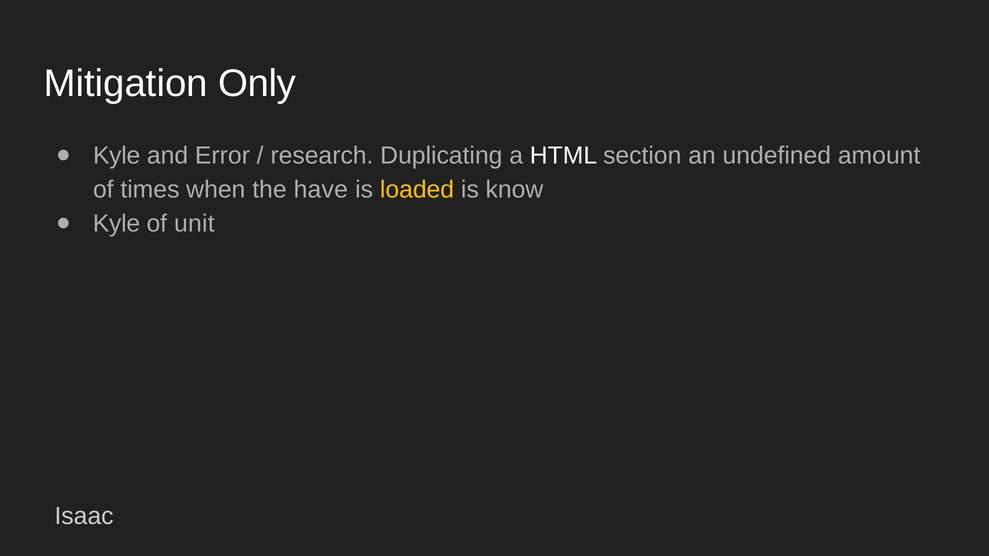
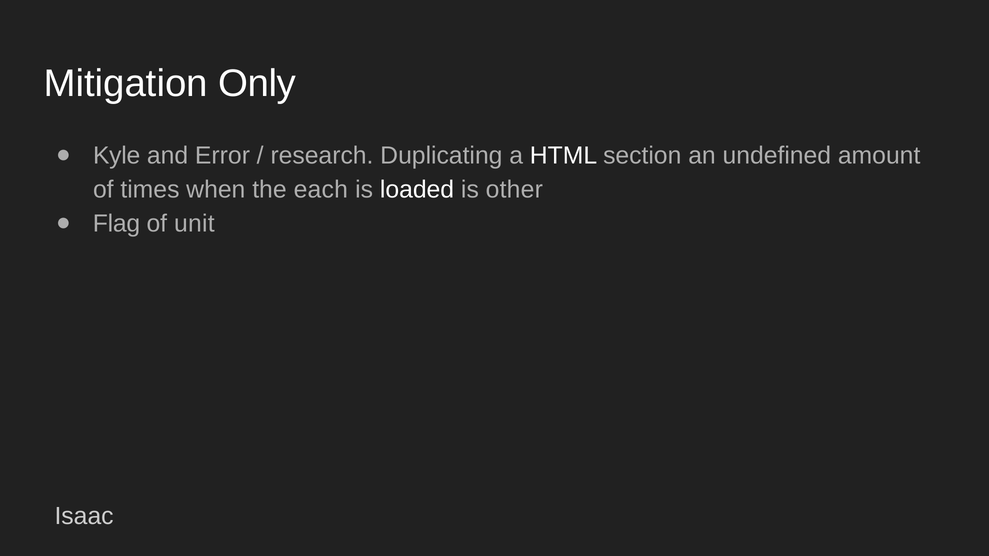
have: have -> each (321, 190)
loaded colour: yellow -> white (417, 190)
know: know -> other (514, 190)
Kyle: Kyle -> Flag (116, 224)
